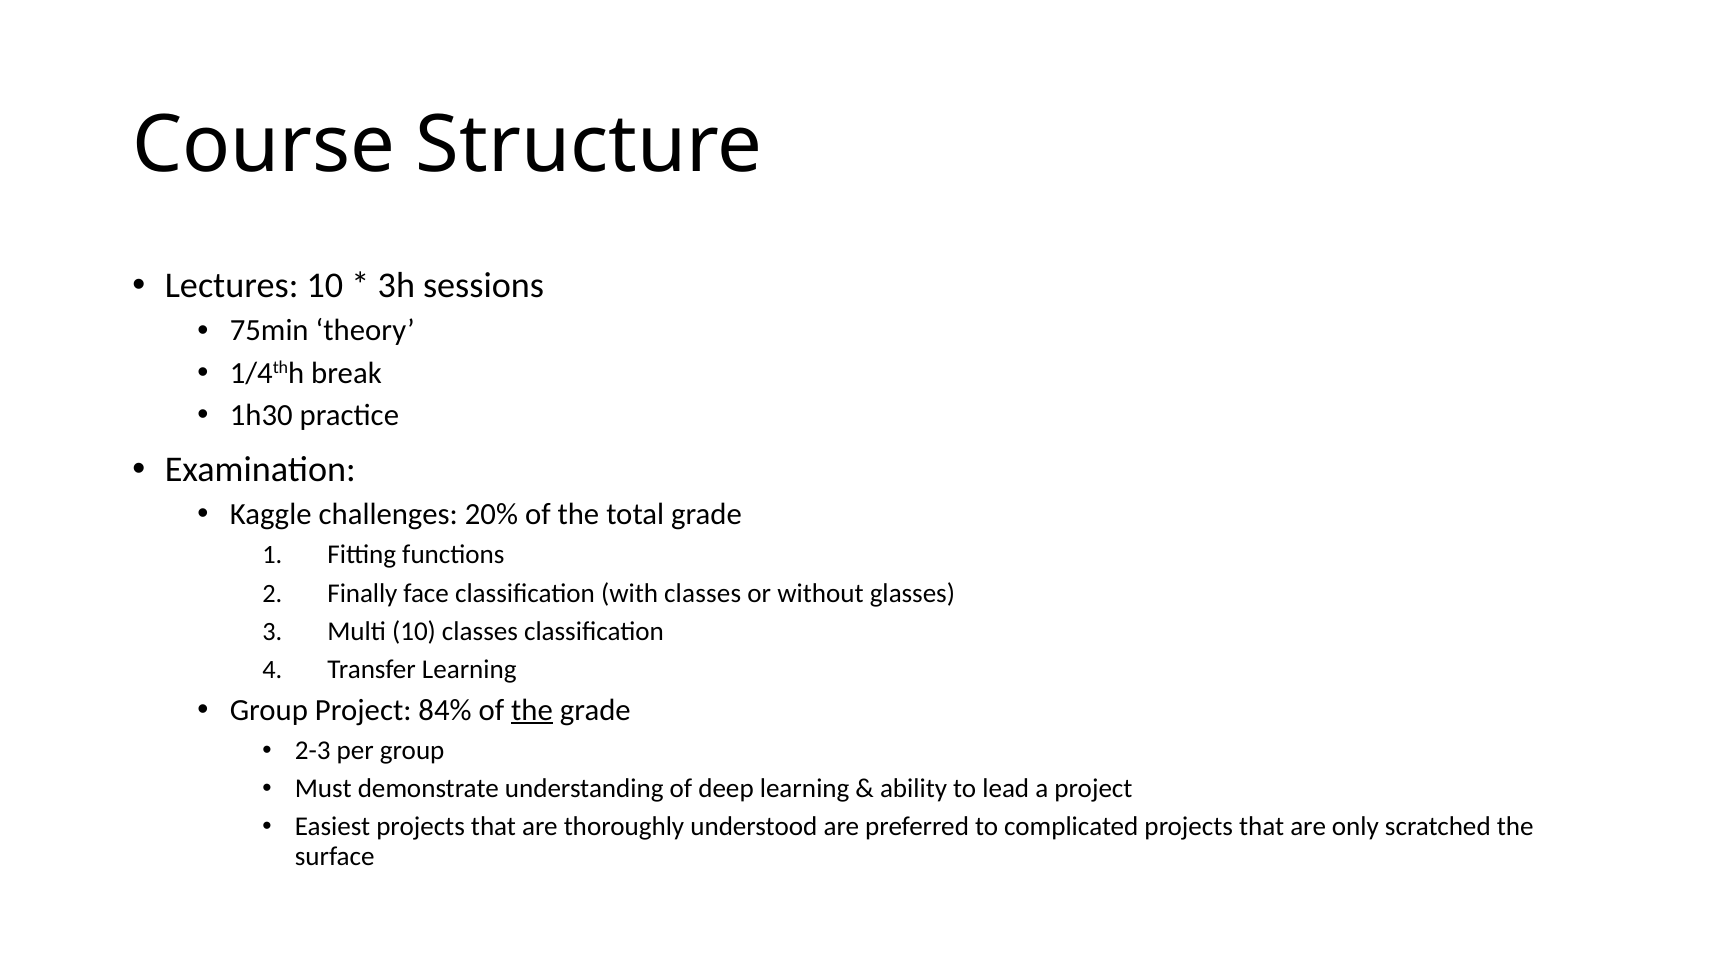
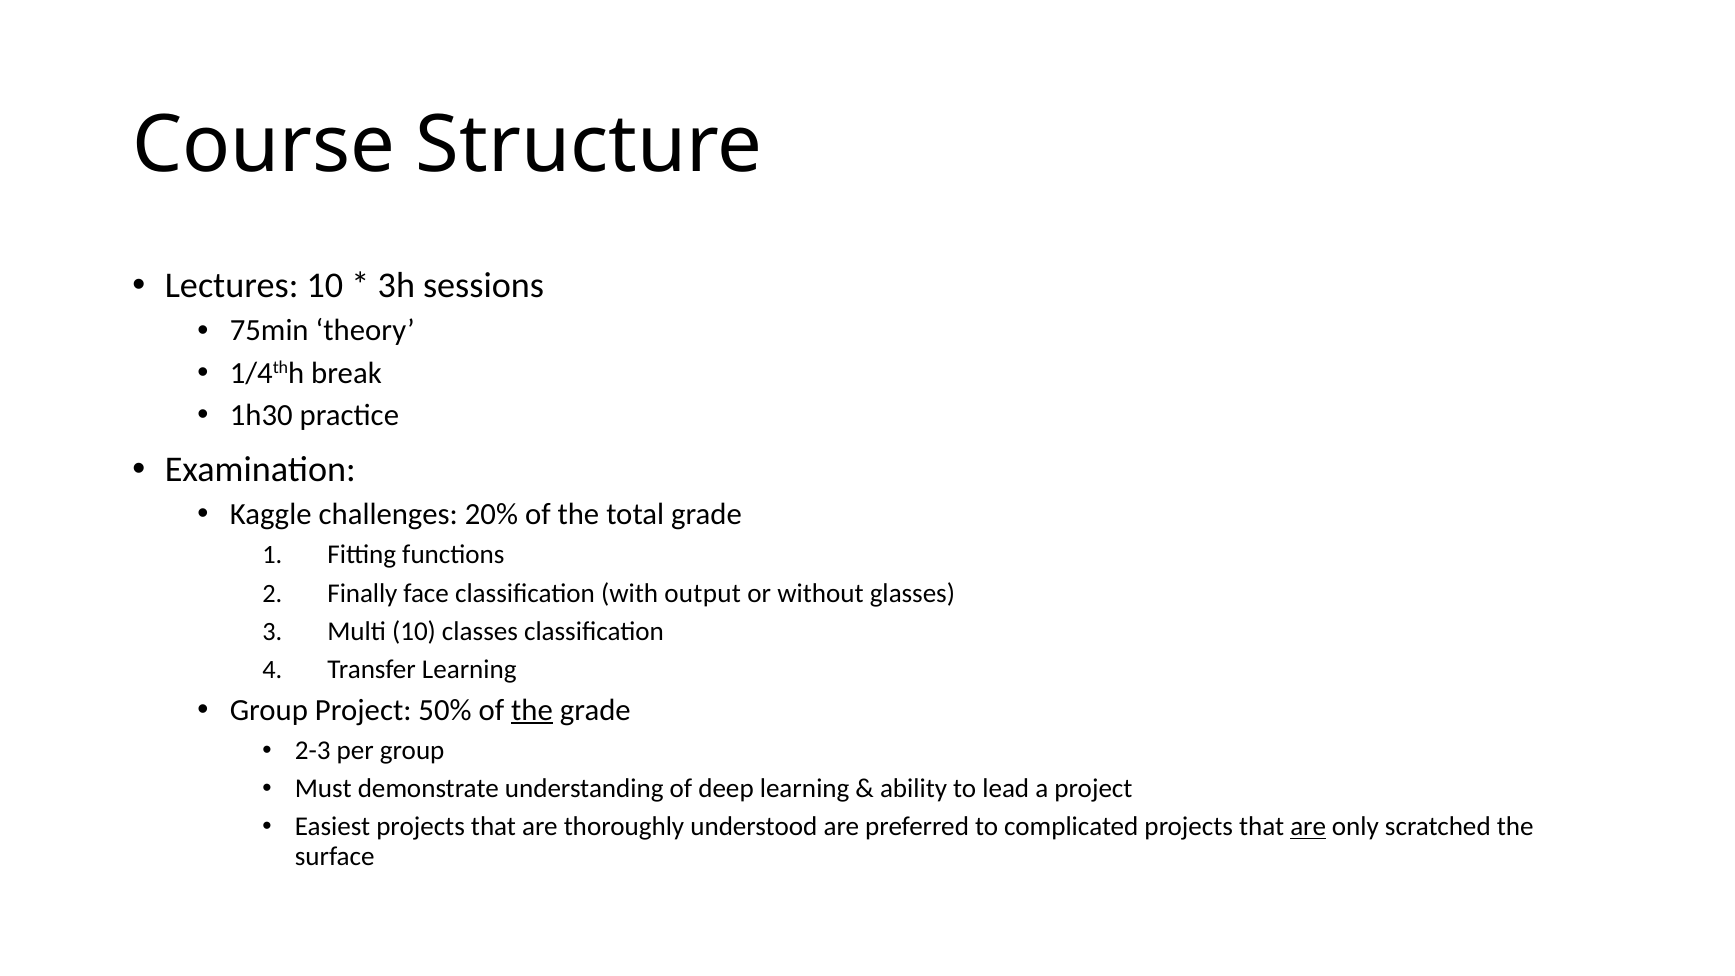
with classes: classes -> output (703, 593)
84%: 84% -> 50% (445, 710)
are underline: none -> present (1308, 827)
